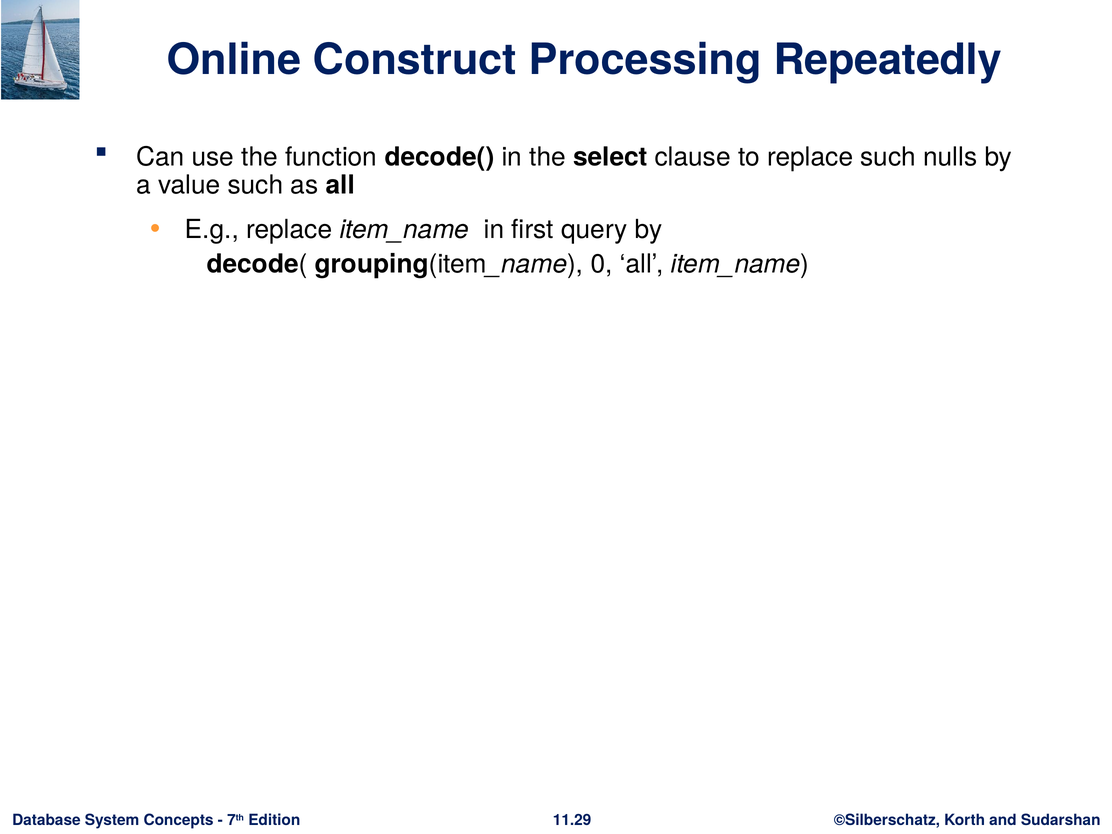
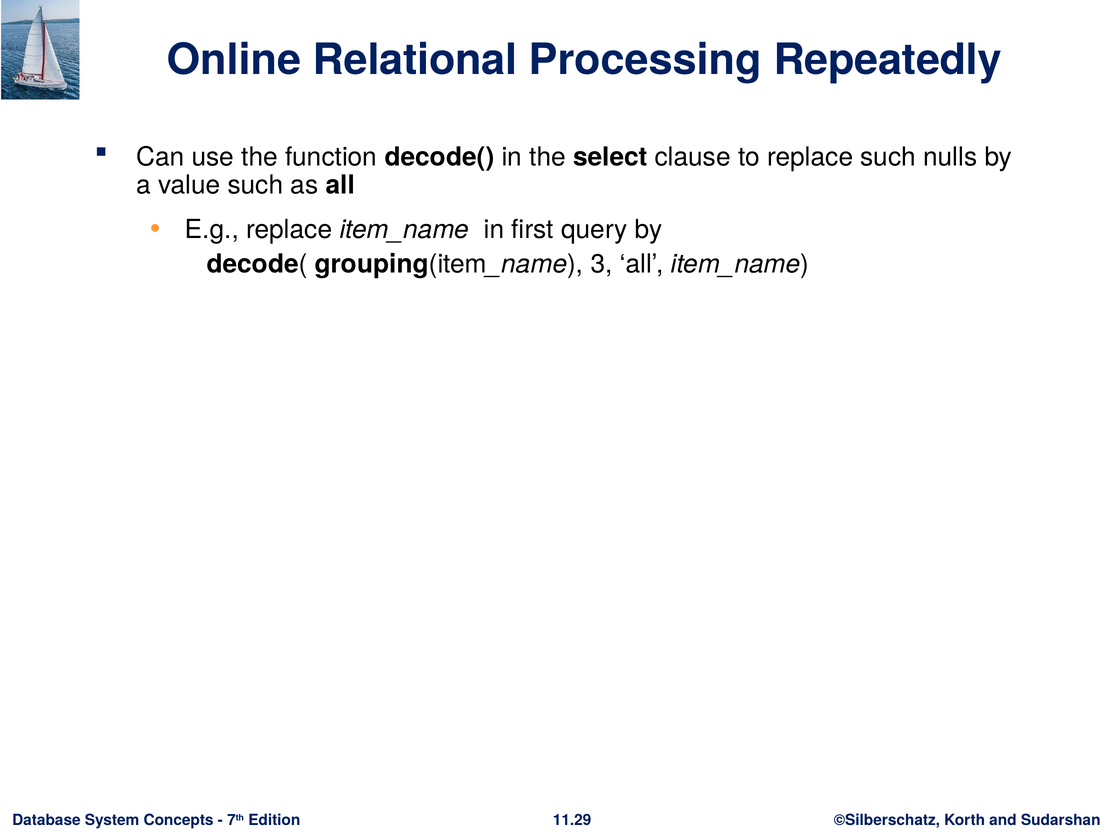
Construct: Construct -> Relational (415, 60)
0: 0 -> 3 (602, 264)
